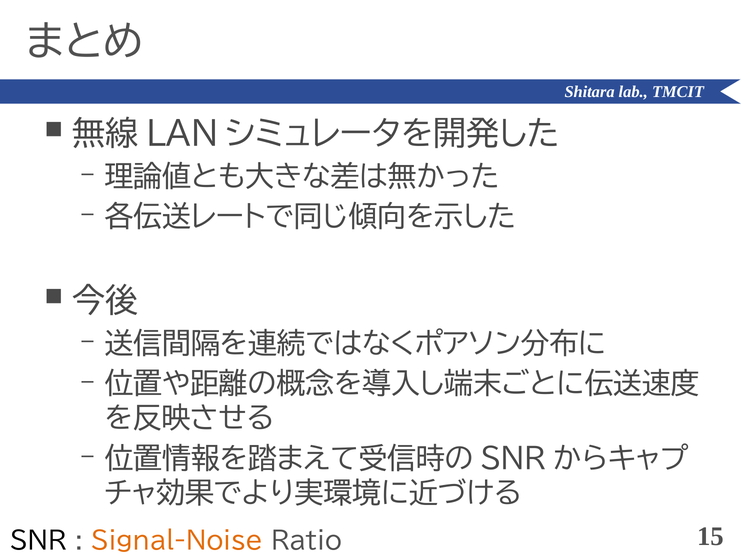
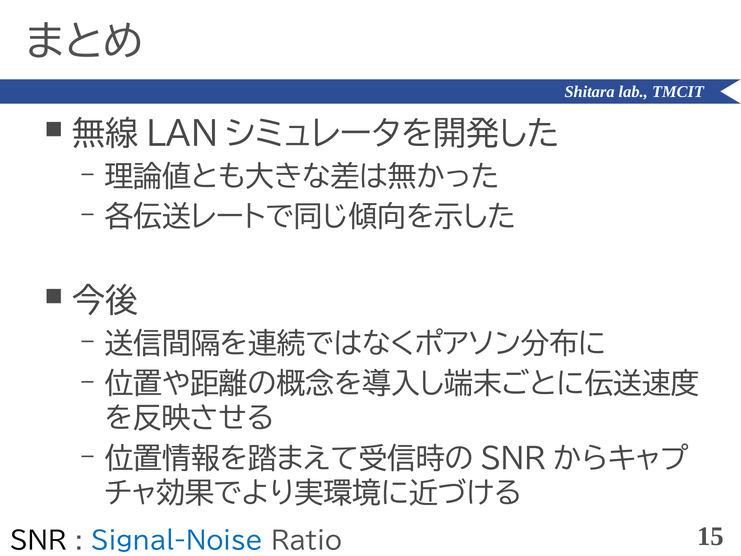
Signal-Noise colour: orange -> blue (177, 541)
